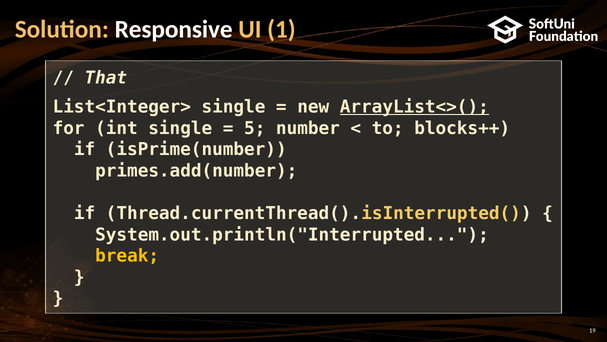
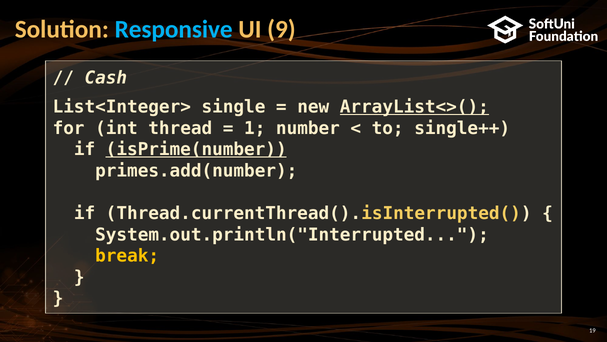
Responsive colour: white -> light blue (174, 29)
1: 1 -> 9 (281, 29)
That: That -> Cash (106, 78)
int single: single -> thread (180, 128)
5: 5 -> 1 (255, 128)
blocks++: blocks++ -> single++ (462, 128)
isPrime(number underline: none -> present (196, 149)
